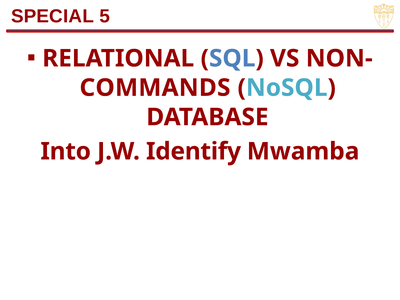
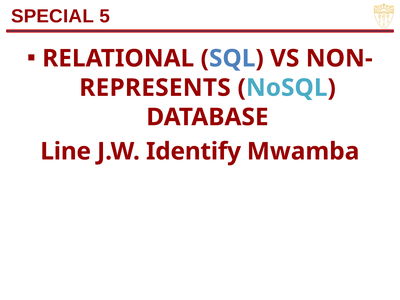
COMMANDS: COMMANDS -> REPRESENTS (155, 88)
Into: Into -> Line (66, 151)
